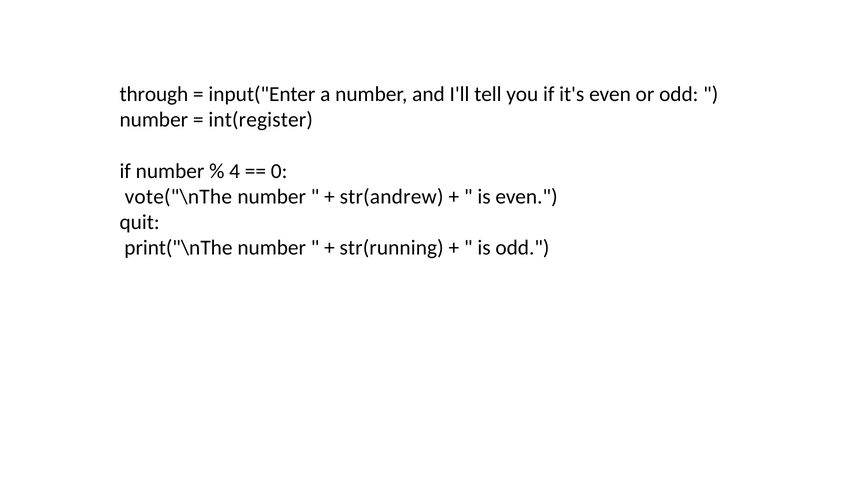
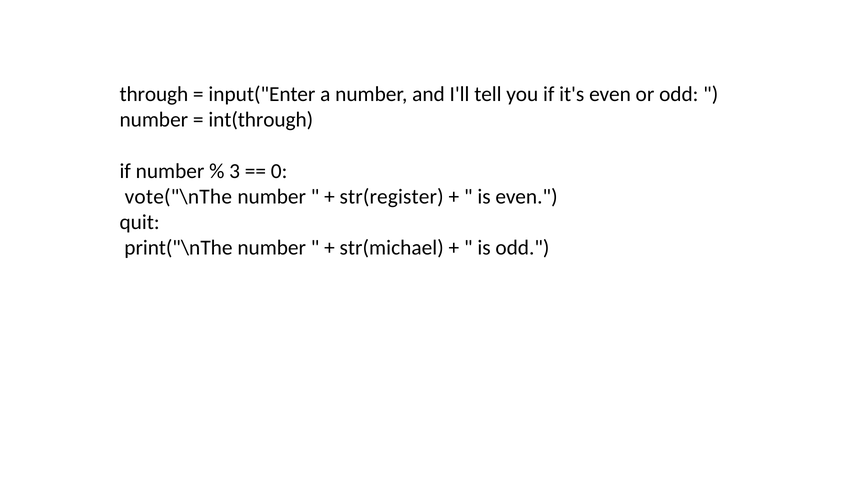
int(register: int(register -> int(through (261, 120)
4: 4 -> 3 (235, 171)
str(andrew: str(andrew -> str(register (392, 196)
str(running: str(running -> str(michael (392, 248)
